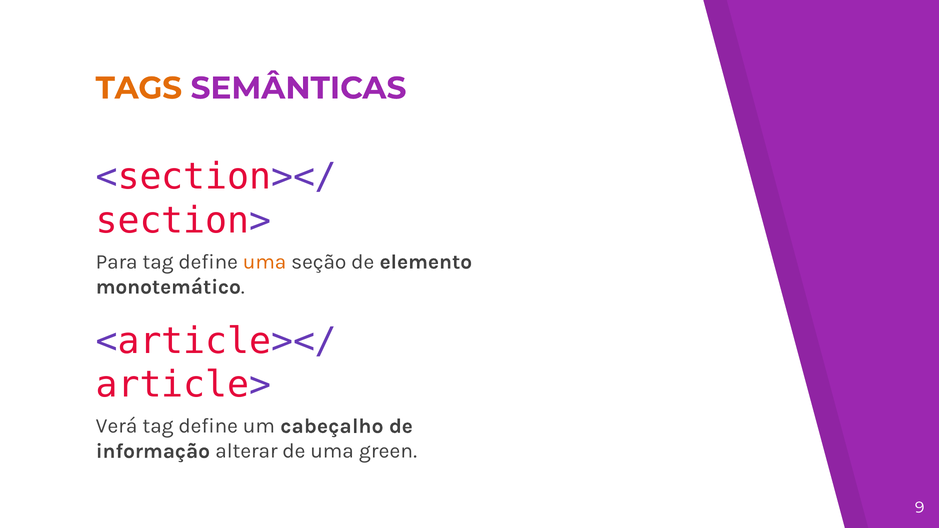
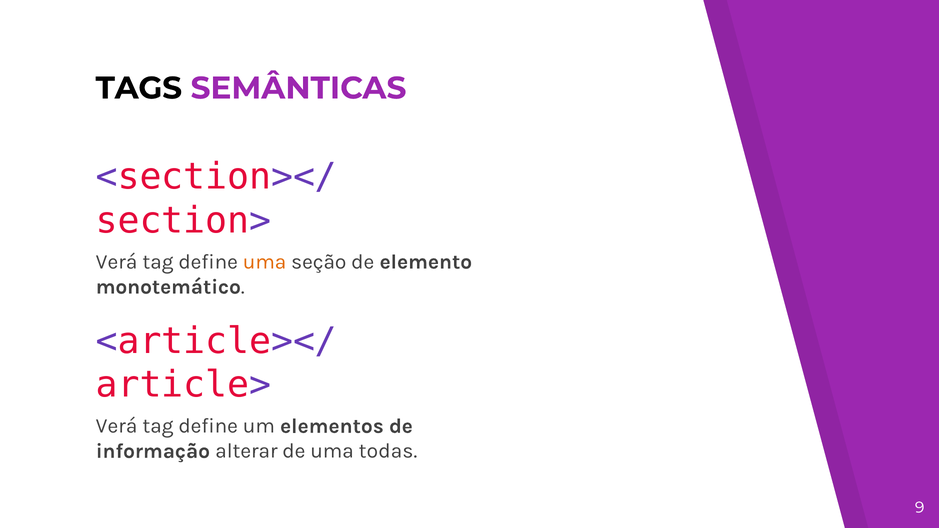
TAGS colour: orange -> black (139, 88)
Para: Para -> Verá (117, 262)
cabeçalho: cabeçalho -> elementos (332, 426)
green: green -> todas (388, 451)
